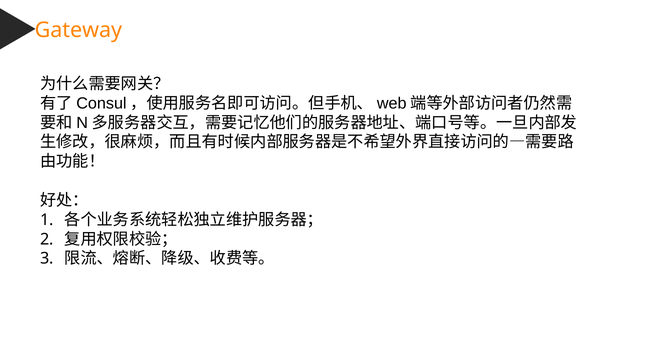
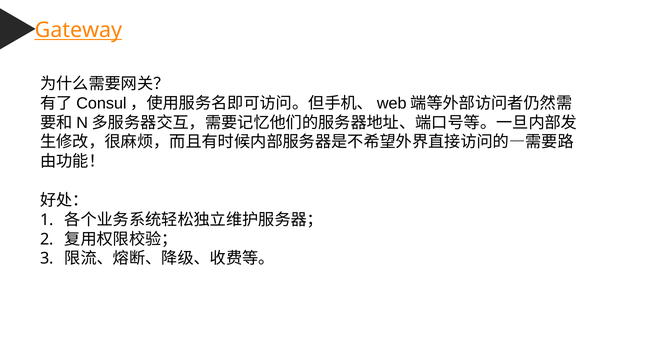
Gateway underline: none -> present (78, 30)
